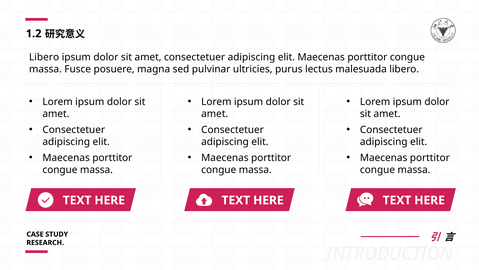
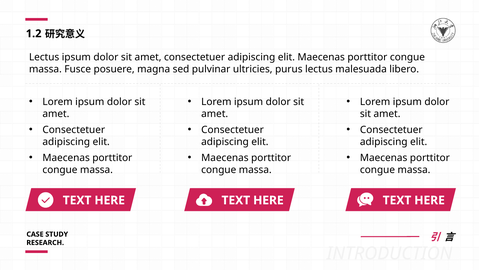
Libero: Libero -> Lectus (44, 57)
